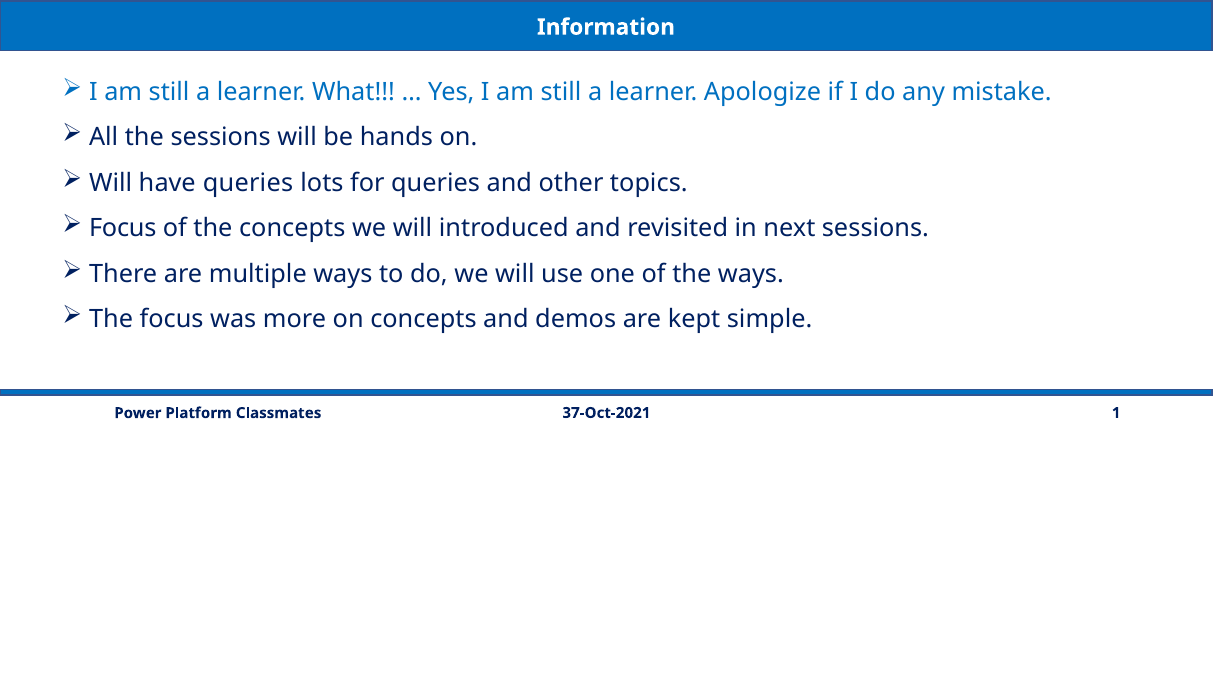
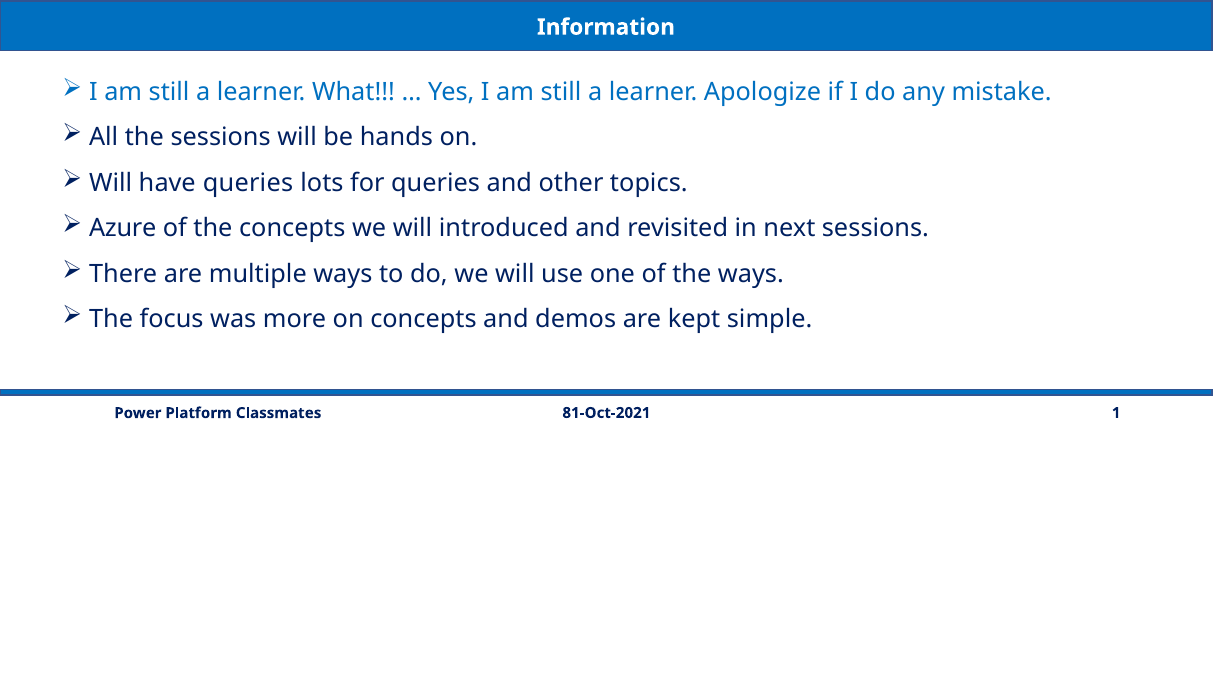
Focus: Focus -> Azure (123, 229)
37-Oct-2021: 37-Oct-2021 -> 81-Oct-2021 (606, 413)
